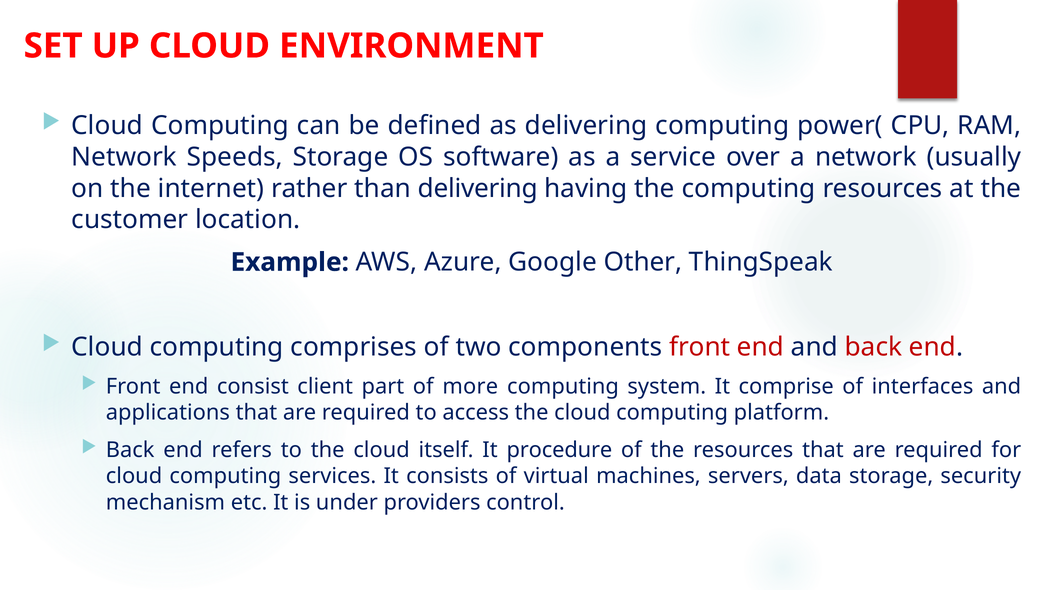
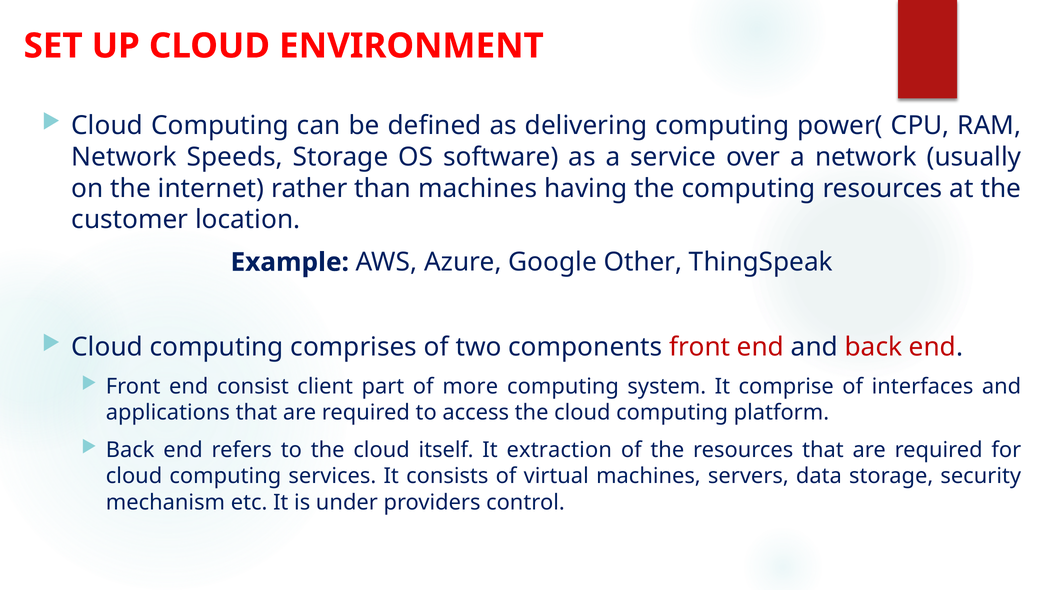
than delivering: delivering -> machines (478, 188)
procedure: procedure -> extraction (559, 450)
